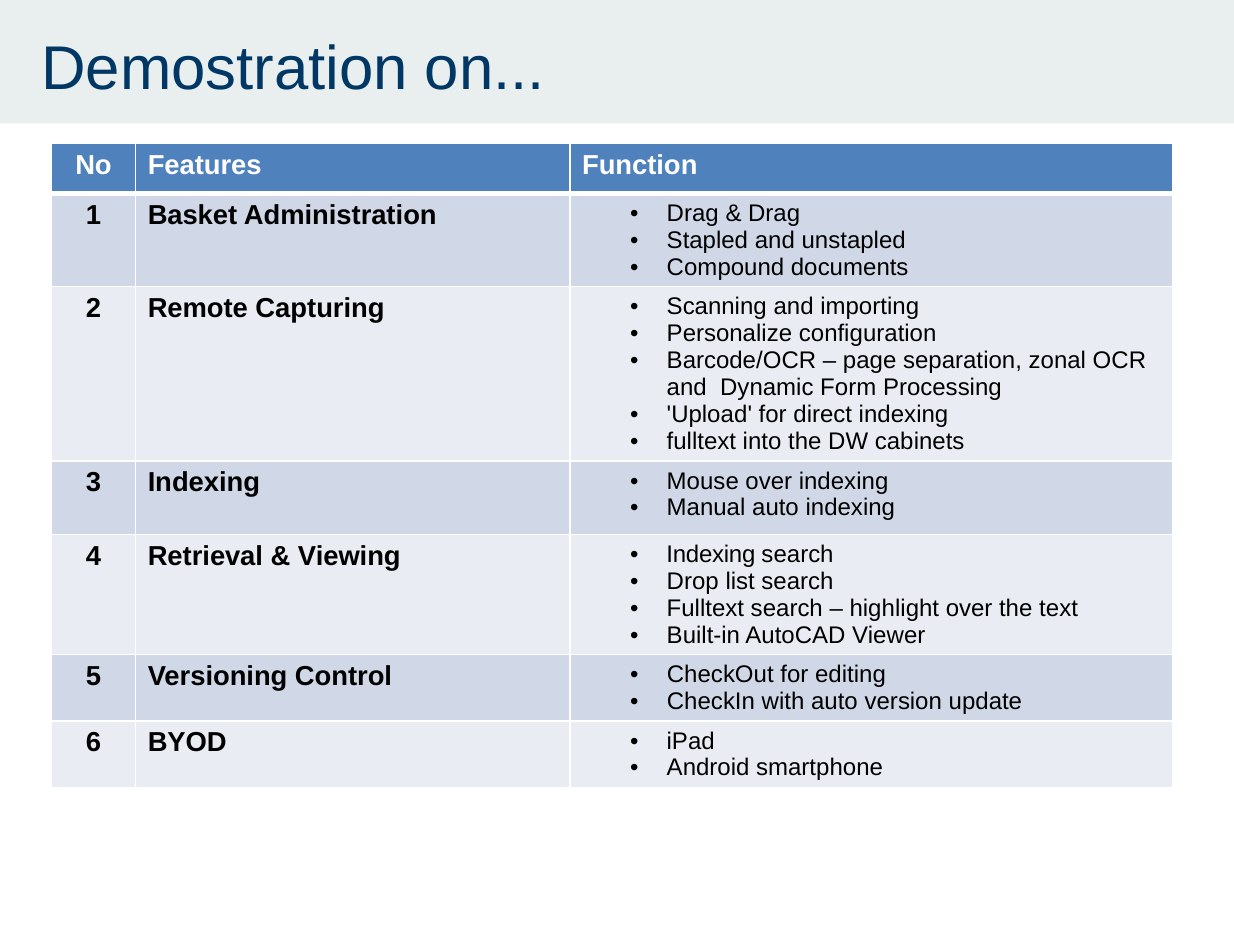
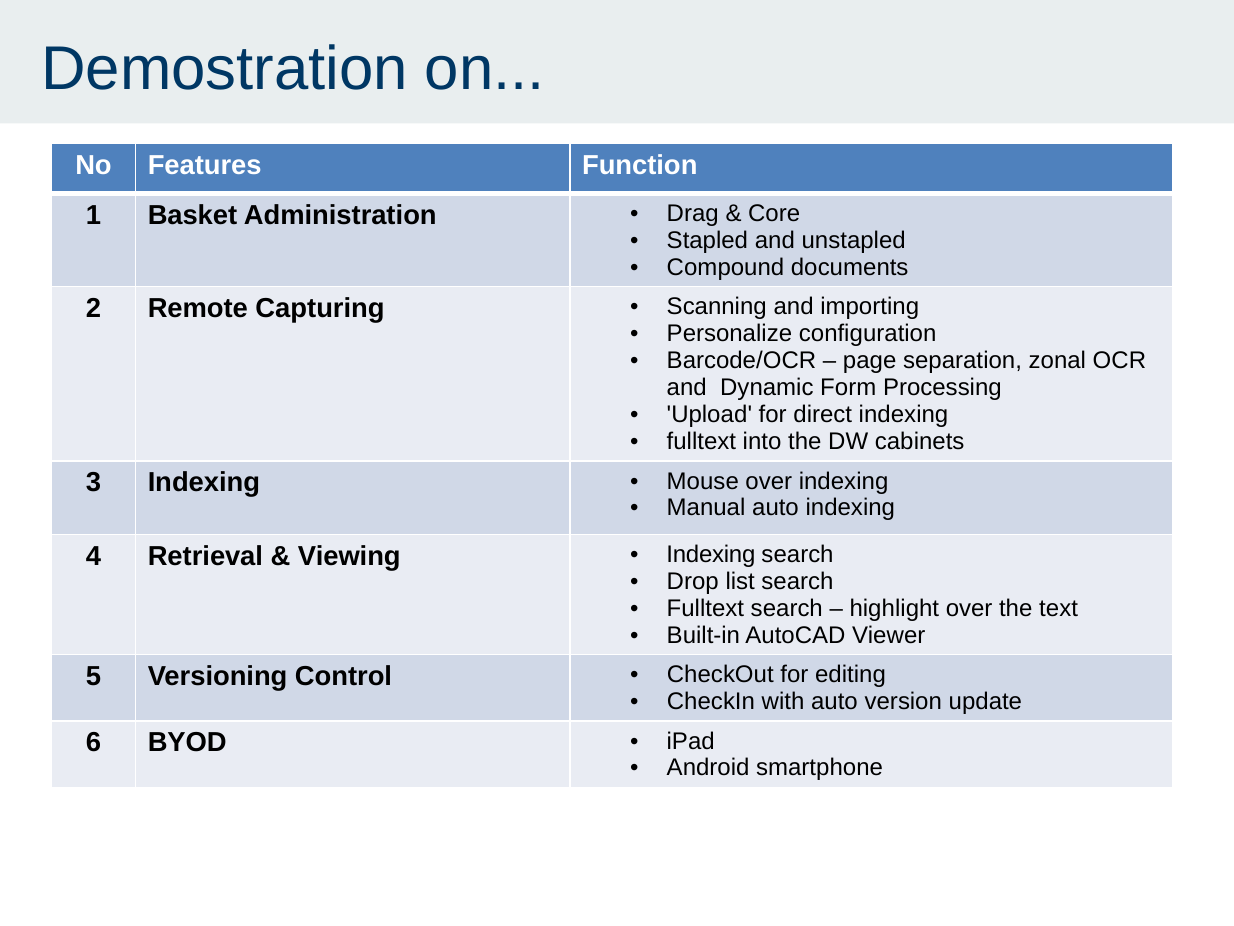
Drag: Drag -> Core (774, 213)
